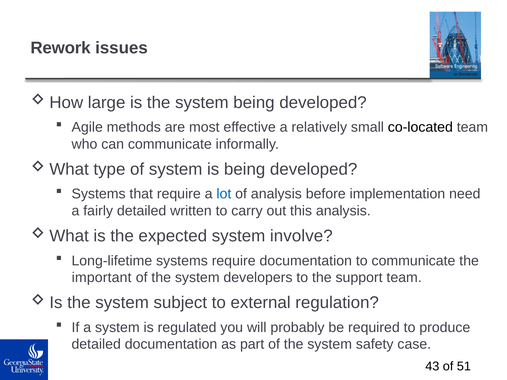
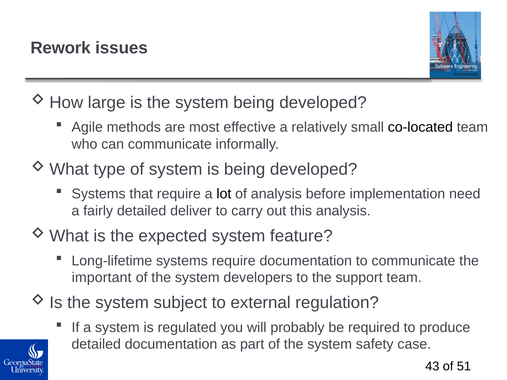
lot colour: blue -> black (224, 194)
written: written -> deliver (191, 211)
involve: involve -> feature (301, 236)
